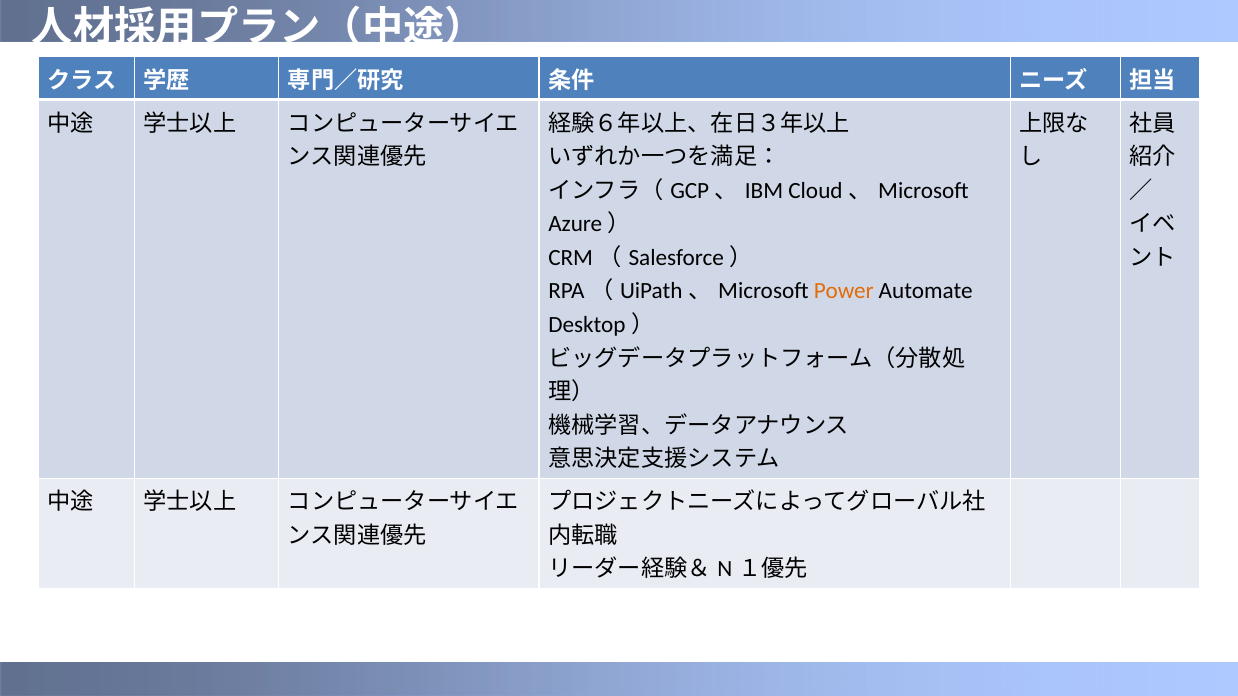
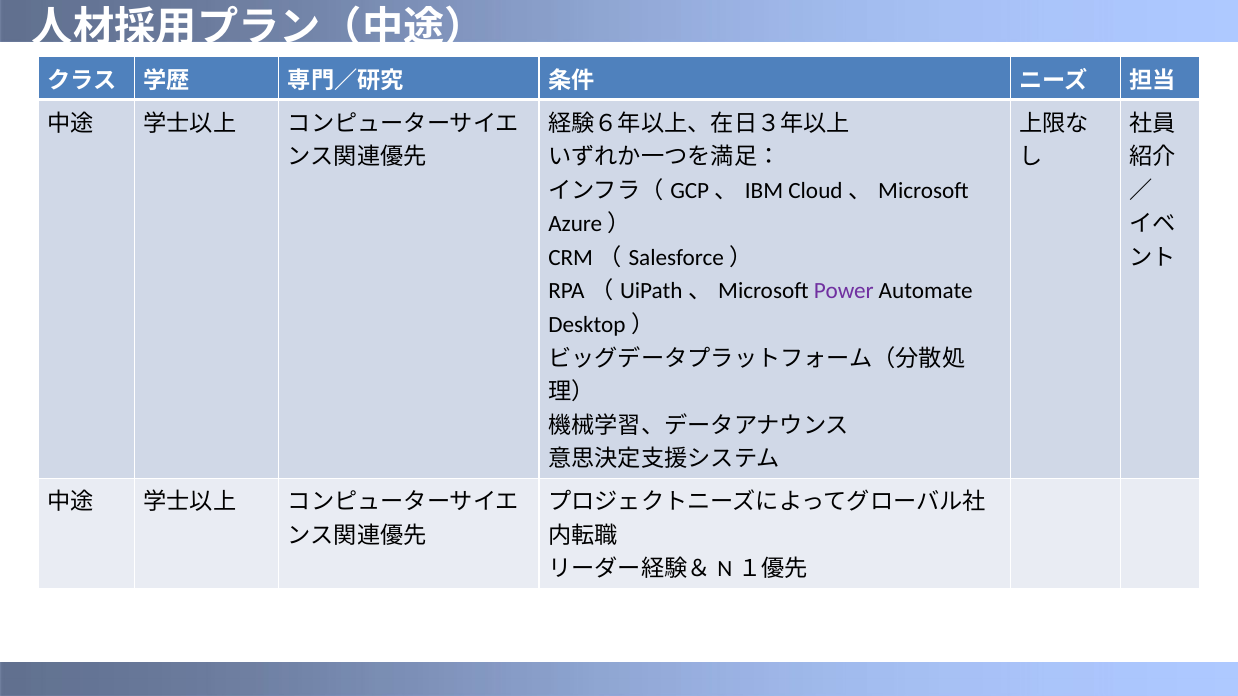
Power colour: orange -> purple (844, 291)
